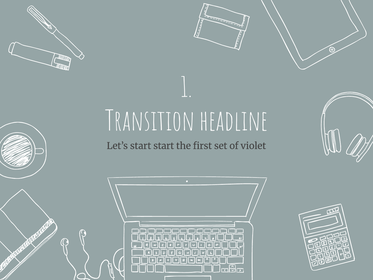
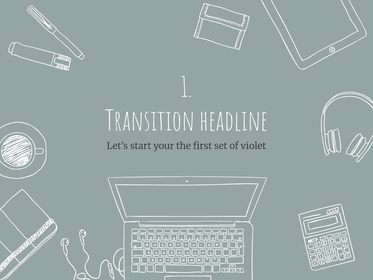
start start: start -> your (164, 146)
